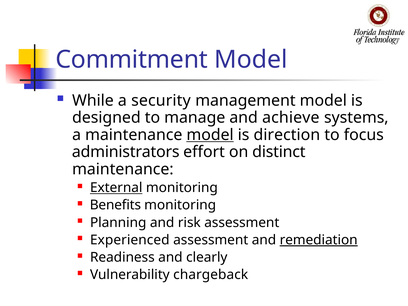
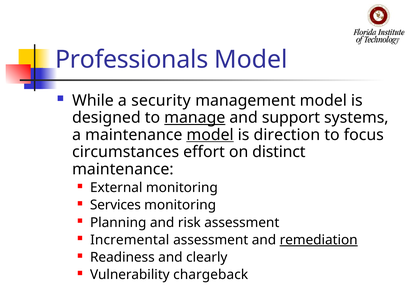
Commitment: Commitment -> Professionals (132, 60)
manage underline: none -> present (195, 118)
achieve: achieve -> support (291, 118)
administrators: administrators -> circumstances (126, 152)
External underline: present -> none (116, 188)
Benefits: Benefits -> Services (115, 205)
Experienced: Experienced -> Incremental (130, 240)
